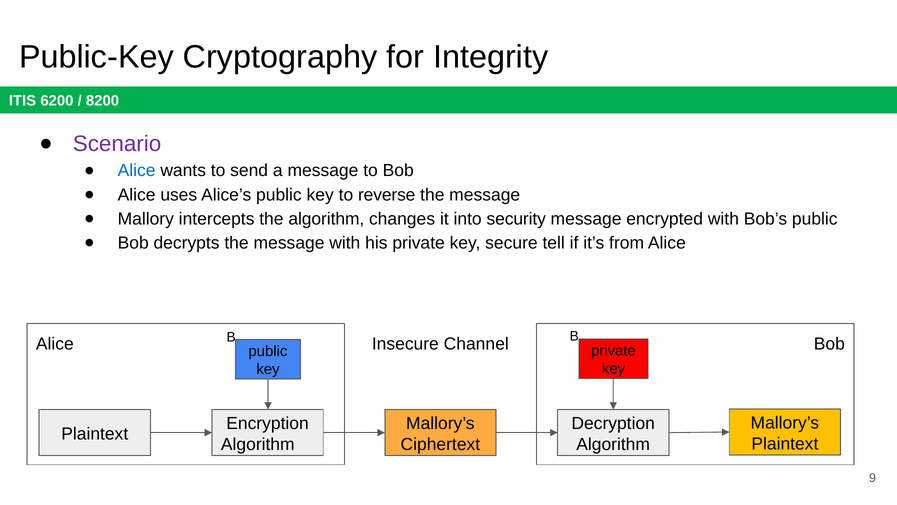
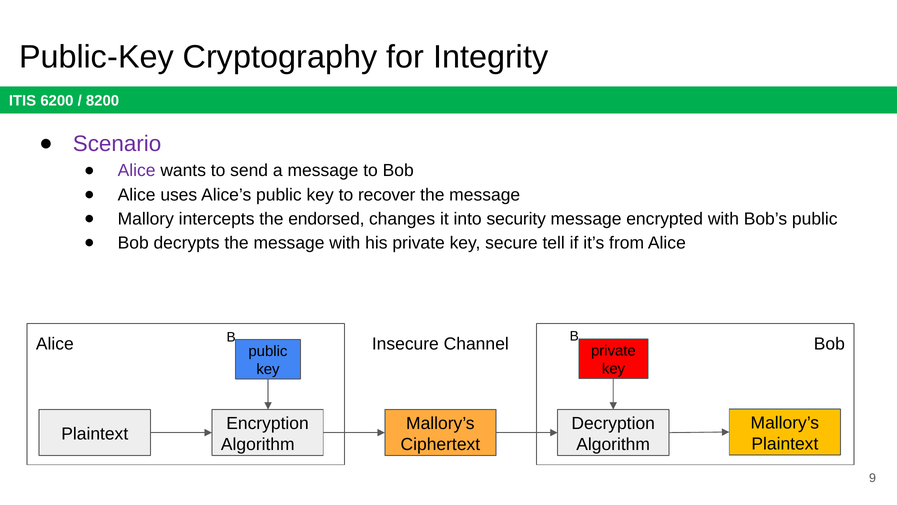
Alice colour: blue -> purple (137, 171)
reverse: reverse -> recover (387, 195)
the algorithm: algorithm -> endorsed (326, 219)
